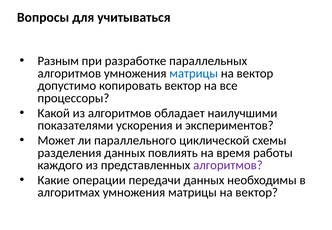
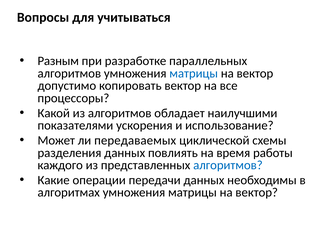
экспериментов: экспериментов -> использование (229, 125)
параллельного: параллельного -> передаваемых (135, 140)
алгоритмов colour: purple -> blue (228, 165)
